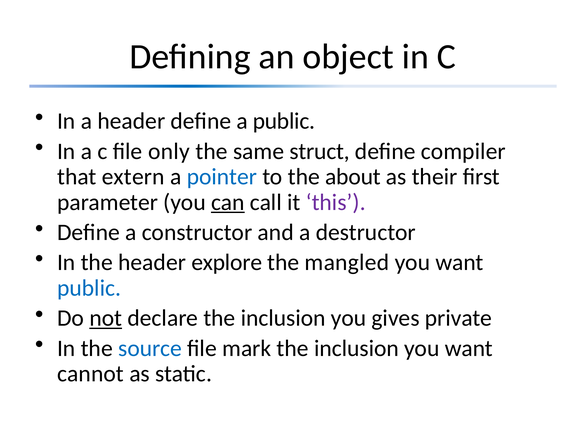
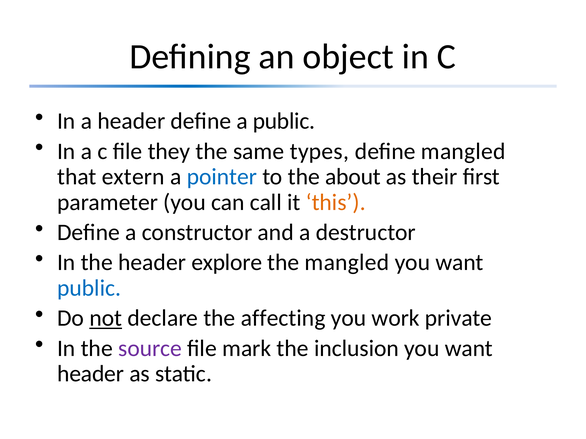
only: only -> they (169, 151)
struct: struct -> types (319, 151)
define compiler: compiler -> mangled (463, 151)
can underline: present -> none (228, 202)
this colour: purple -> orange (336, 202)
declare the inclusion: inclusion -> affecting (283, 318)
gives: gives -> work (396, 318)
source colour: blue -> purple (150, 349)
cannot: cannot -> header (91, 374)
